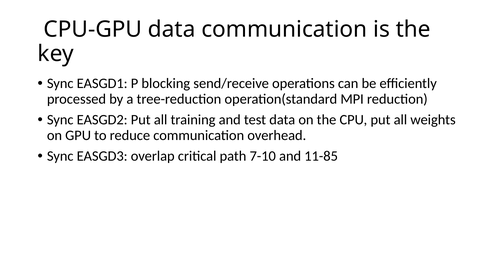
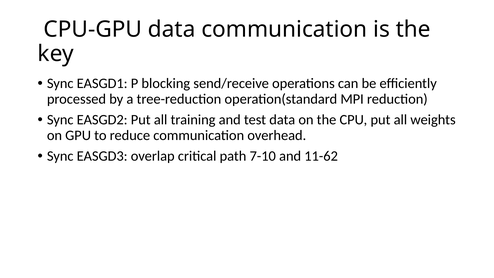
11-85: 11-85 -> 11-62 (321, 156)
